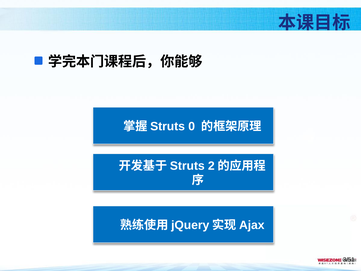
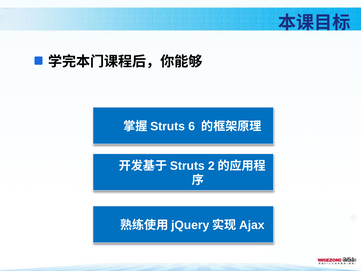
0: 0 -> 6 (192, 126)
